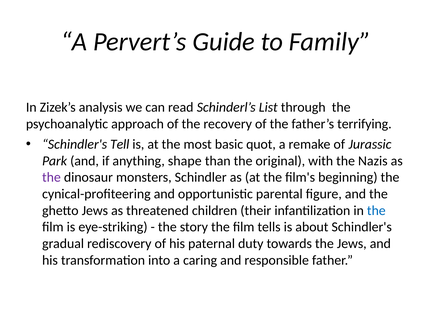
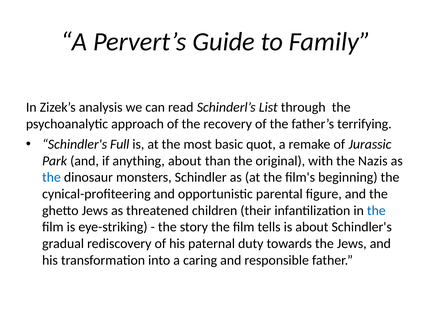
Tell: Tell -> Full (120, 144)
anything shape: shape -> about (185, 161)
the colour: purple -> blue (51, 177)
